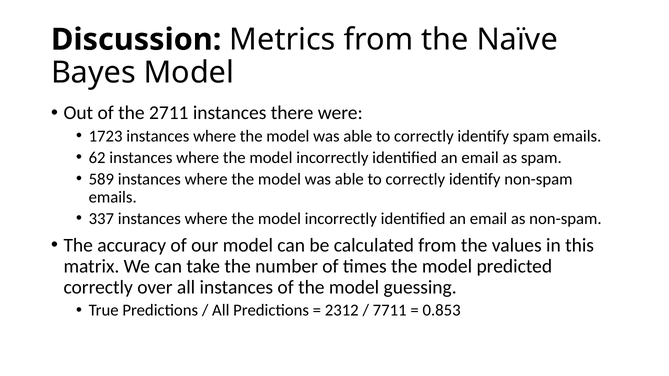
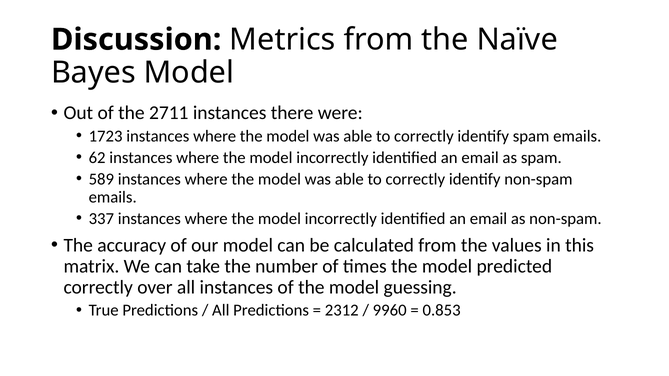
7711: 7711 -> 9960 (390, 311)
